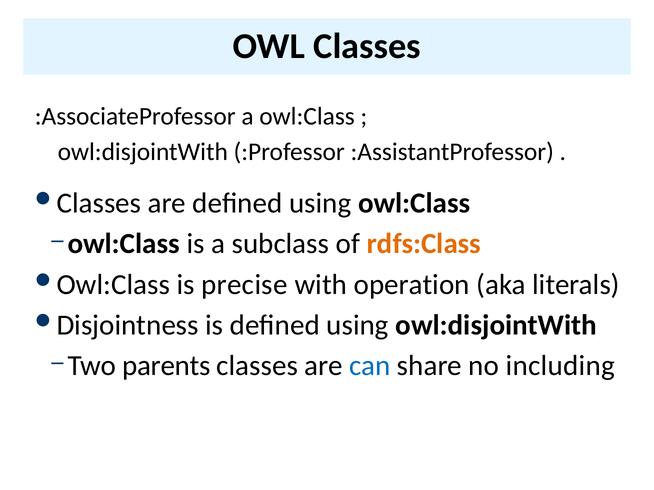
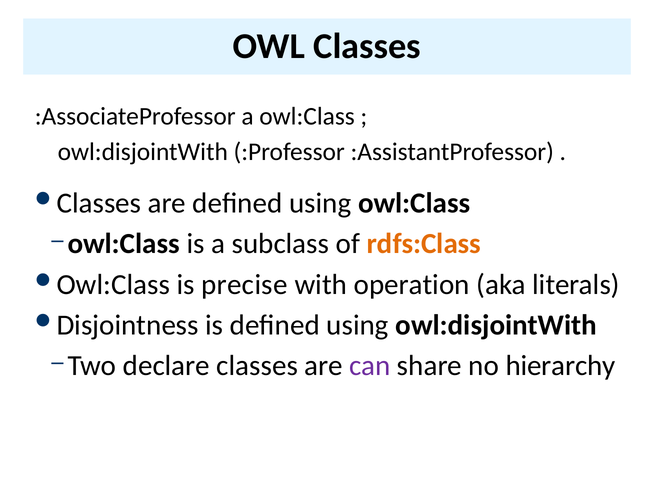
parents: parents -> declare (166, 366)
can colour: blue -> purple (370, 366)
including: including -> hierarchy (560, 366)
